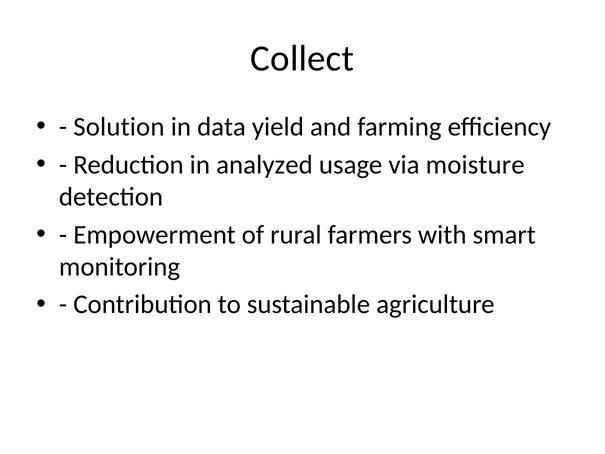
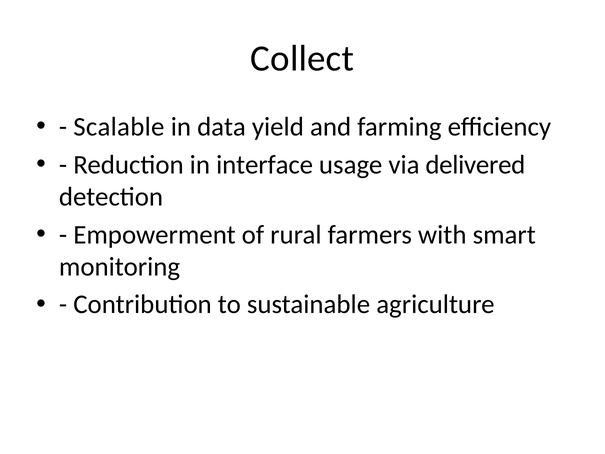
Solution: Solution -> Scalable (119, 127)
analyzed: analyzed -> interface (265, 165)
moisture: moisture -> delivered (475, 165)
